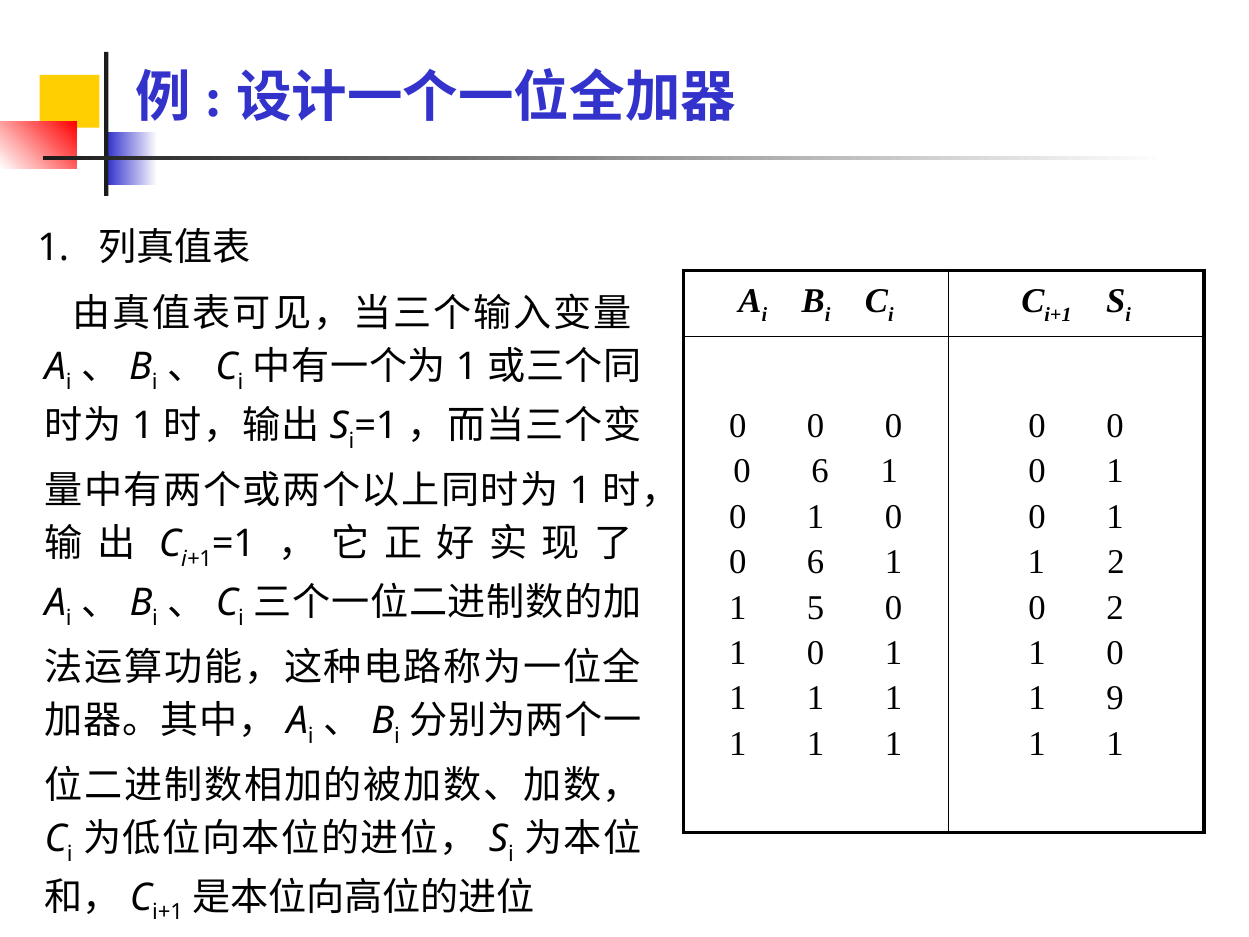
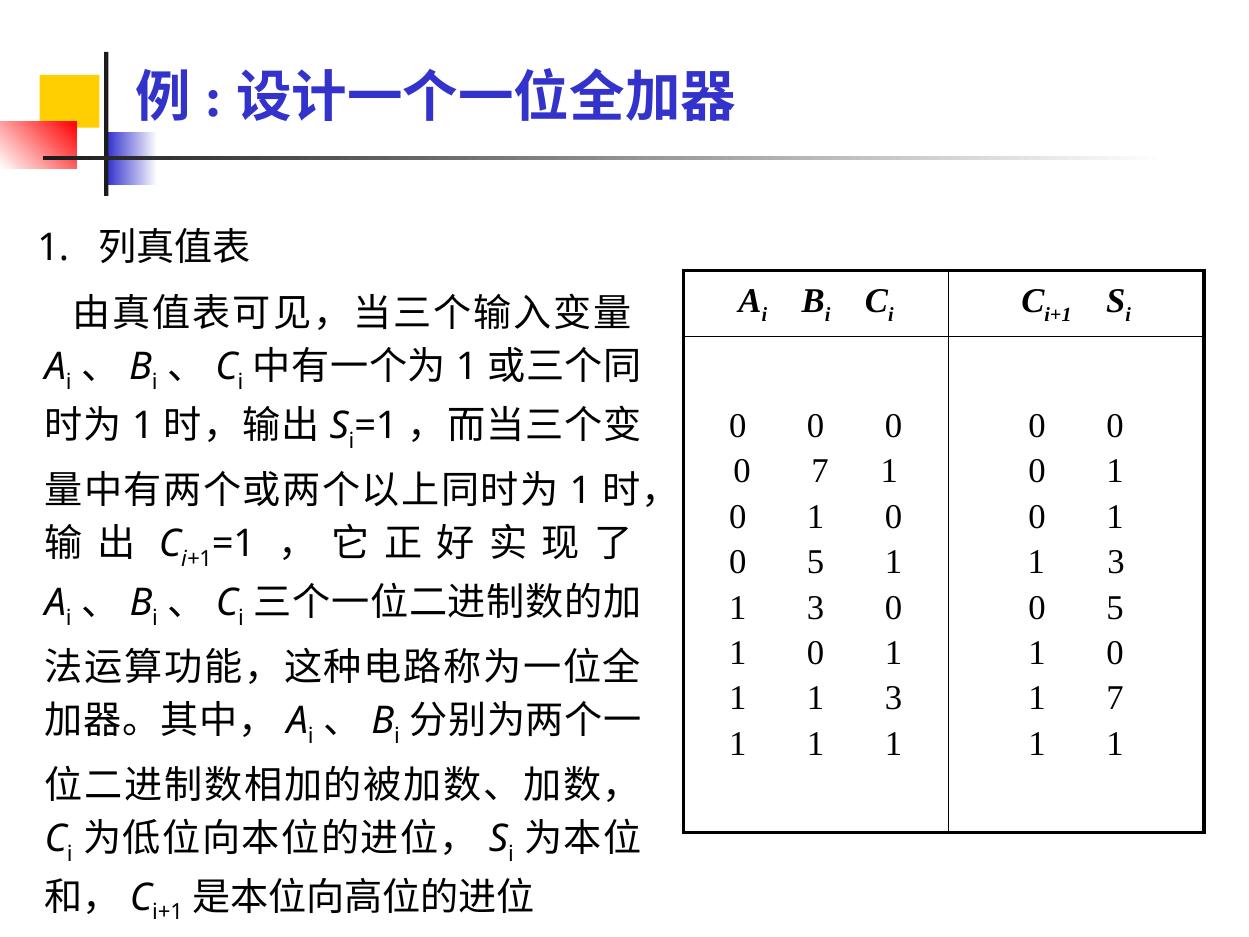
6: 6 -> 7 (820, 471)
6: 6 -> 5 (816, 562)
2: 2 -> 3 (1116, 562)
5: 5 -> 3 (816, 607)
2: 2 -> 5 (1115, 607)
1: 1 -> 3 (894, 698)
1 9: 9 -> 7 (1115, 698)
